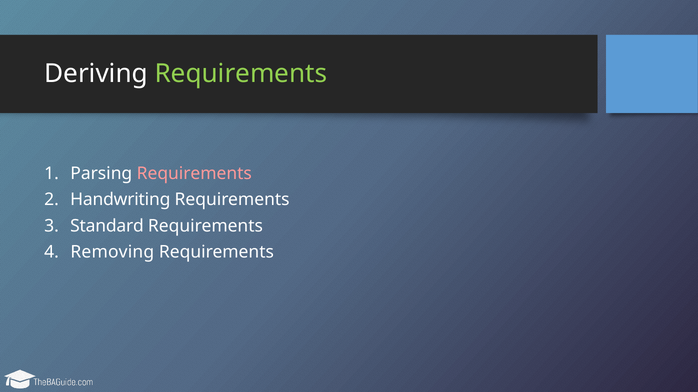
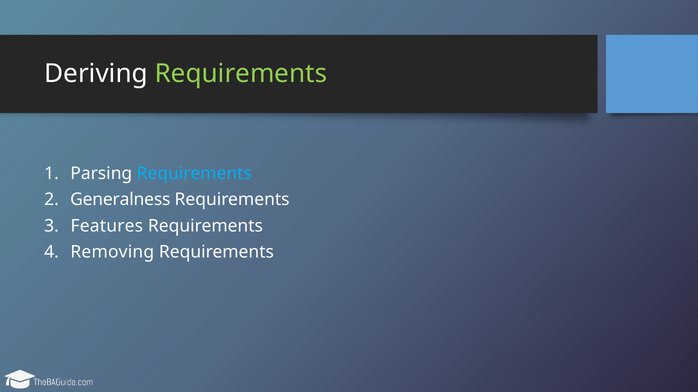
Requirements colour: pink -> light blue (194, 174)
Handwriting: Handwriting -> Generalness (120, 200)
Standard: Standard -> Features (107, 226)
